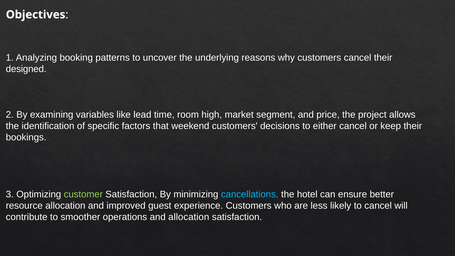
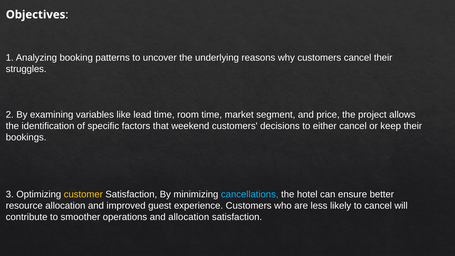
designed: designed -> struggles (26, 69)
room high: high -> time (212, 115)
customer colour: light green -> yellow (83, 194)
